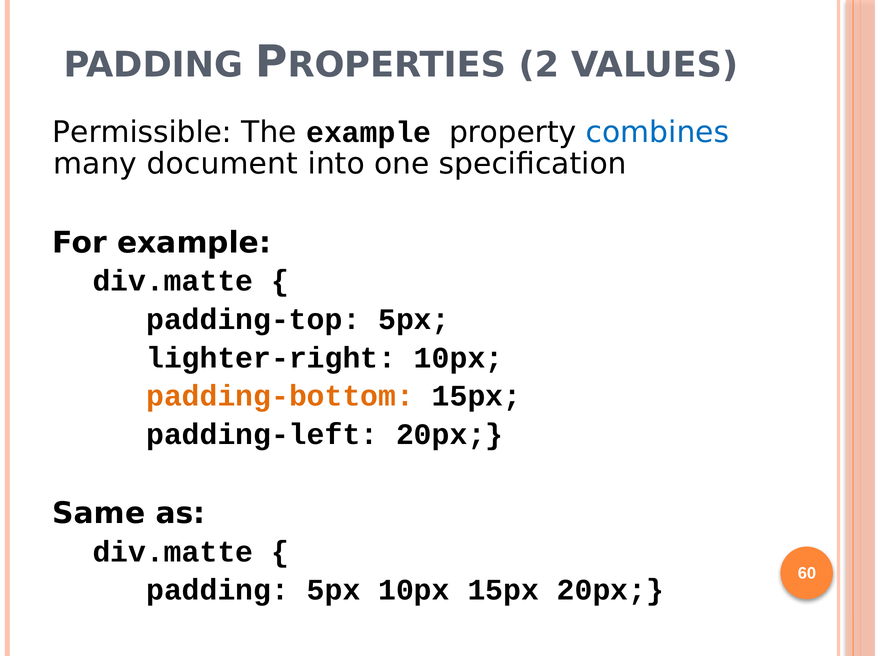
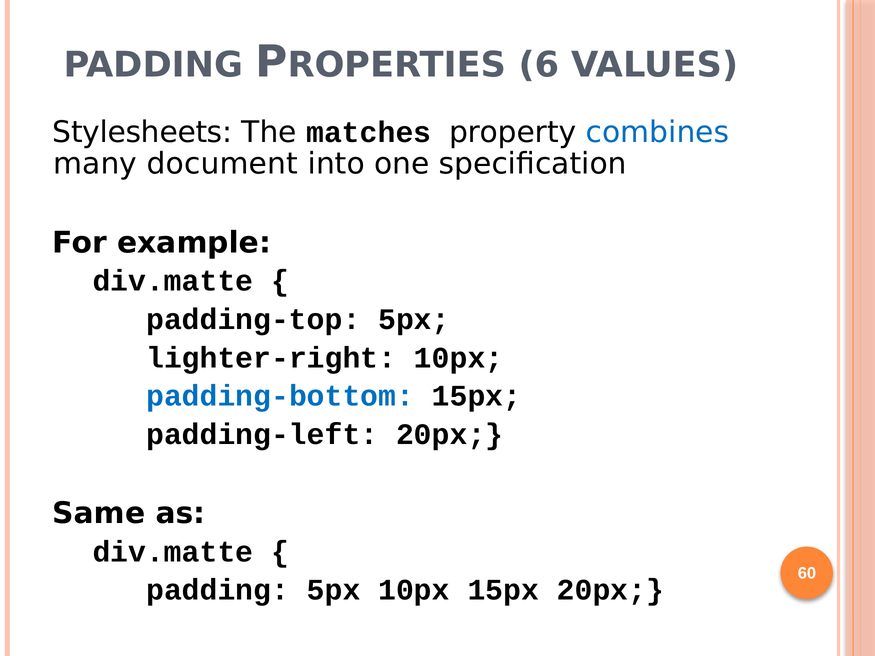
2: 2 -> 6 (539, 65)
Permissible: Permissible -> Stylesheets (142, 133)
The example: example -> matches (369, 133)
padding-bottom colour: orange -> blue (280, 396)
